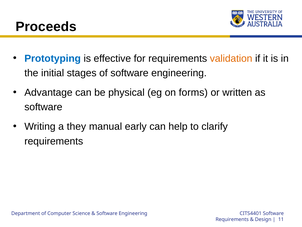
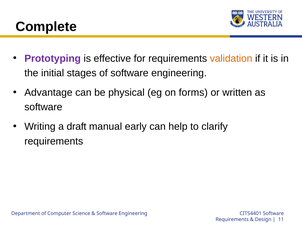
Proceeds: Proceeds -> Complete (46, 27)
Prototyping colour: blue -> purple (53, 58)
they: they -> draft (77, 126)
